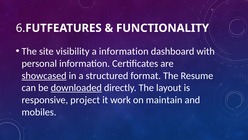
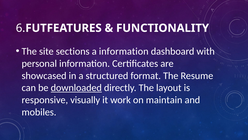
visibility: visibility -> sections (73, 51)
showcased underline: present -> none (44, 75)
project: project -> visually (85, 100)
